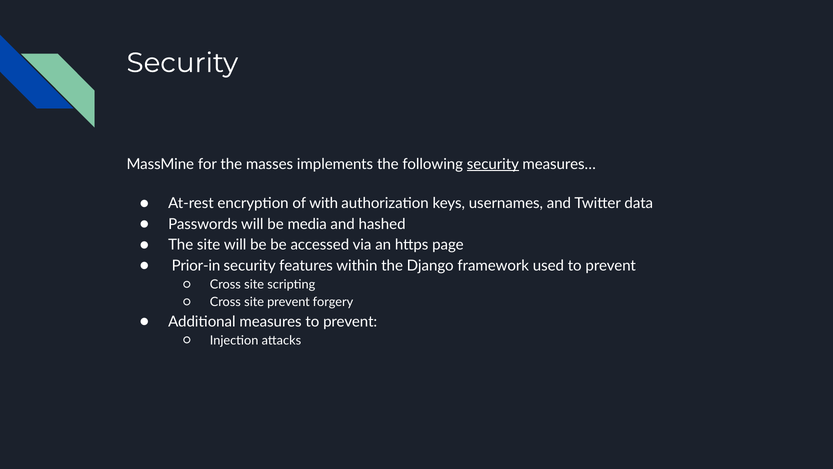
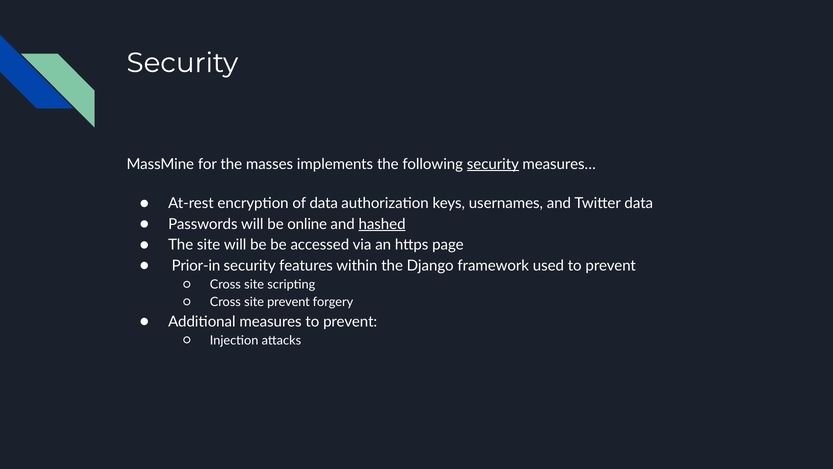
of with: with -> data (324, 203)
media: media -> online (307, 224)
hashed underline: none -> present (382, 224)
